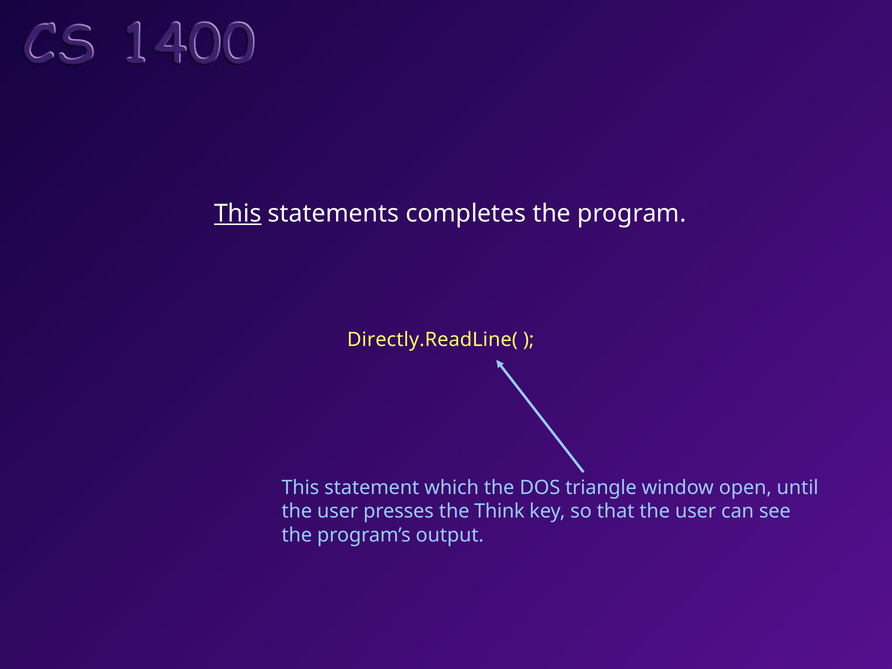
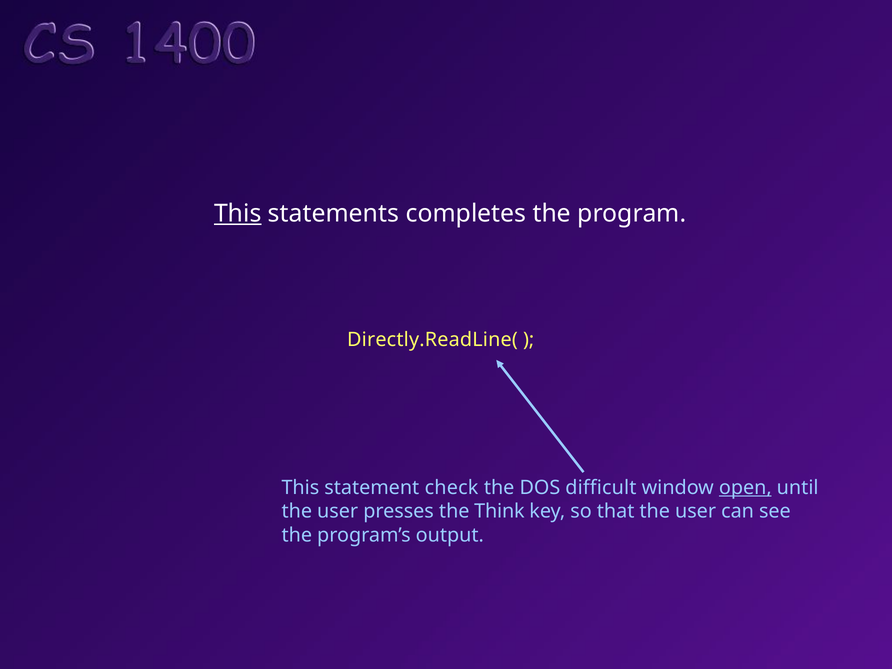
which: which -> check (452, 488)
triangle: triangle -> difficult (601, 488)
open underline: none -> present (745, 488)
